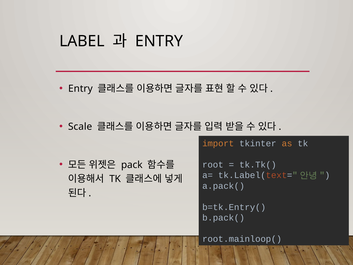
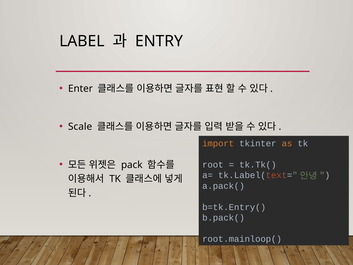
Entry: Entry -> Enter (80, 89)
